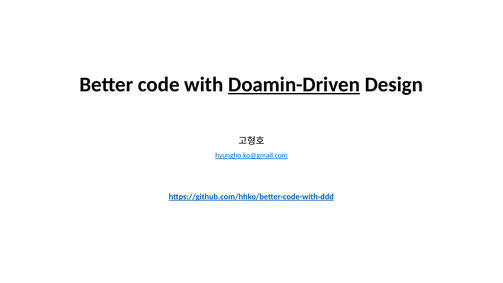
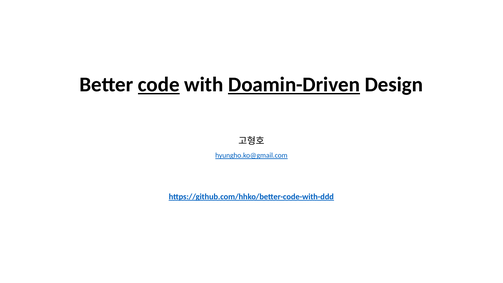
code underline: none -> present (159, 85)
